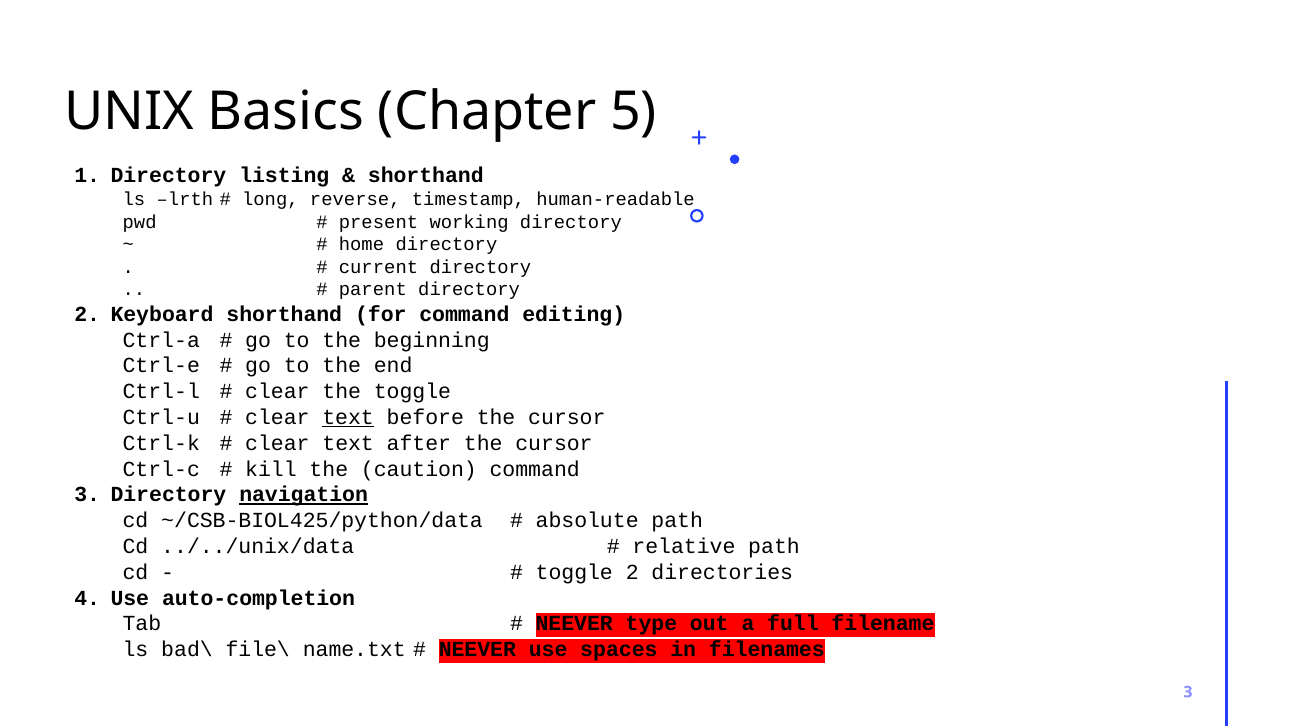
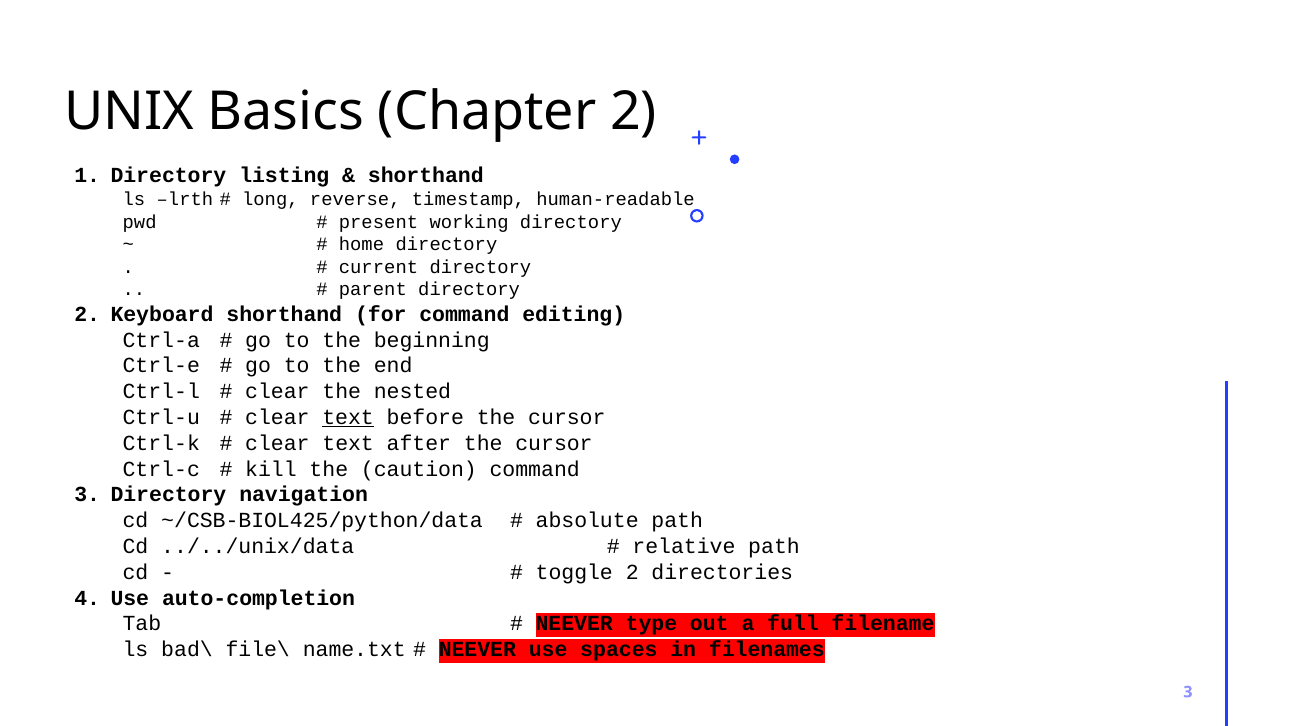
Chapter 5: 5 -> 2 (634, 111)
the toggle: toggle -> nested (412, 392)
navigation underline: present -> none (304, 495)
